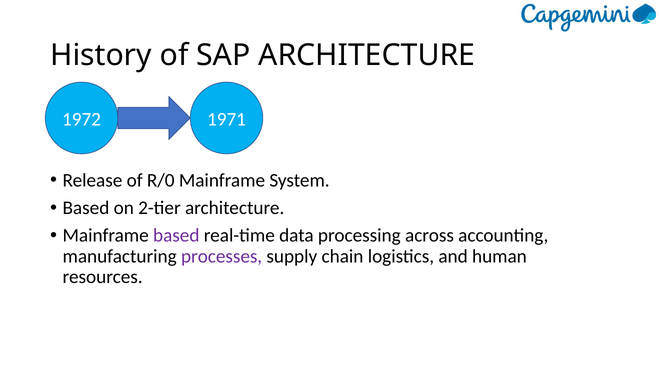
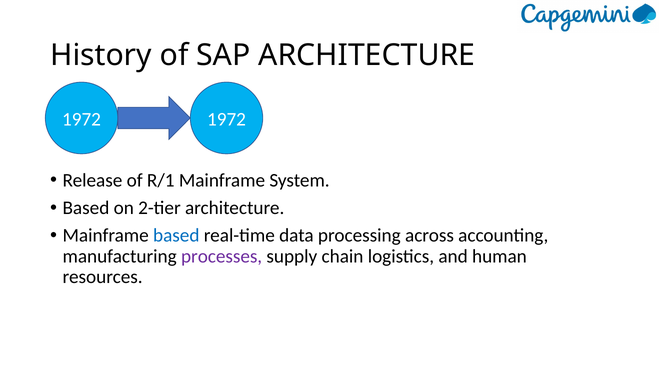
1972 1971: 1971 -> 1972 (227, 119)
R/0: R/0 -> R/1 (161, 180)
based colour: purple -> blue (176, 235)
